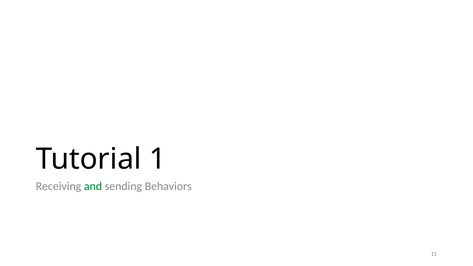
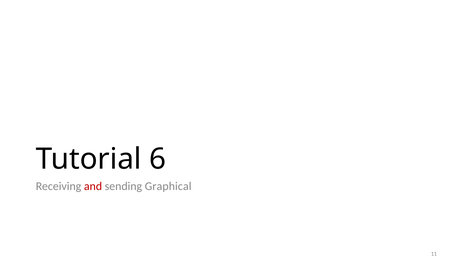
1: 1 -> 6 (158, 159)
and colour: green -> red (93, 186)
Behaviors: Behaviors -> Graphical (168, 186)
